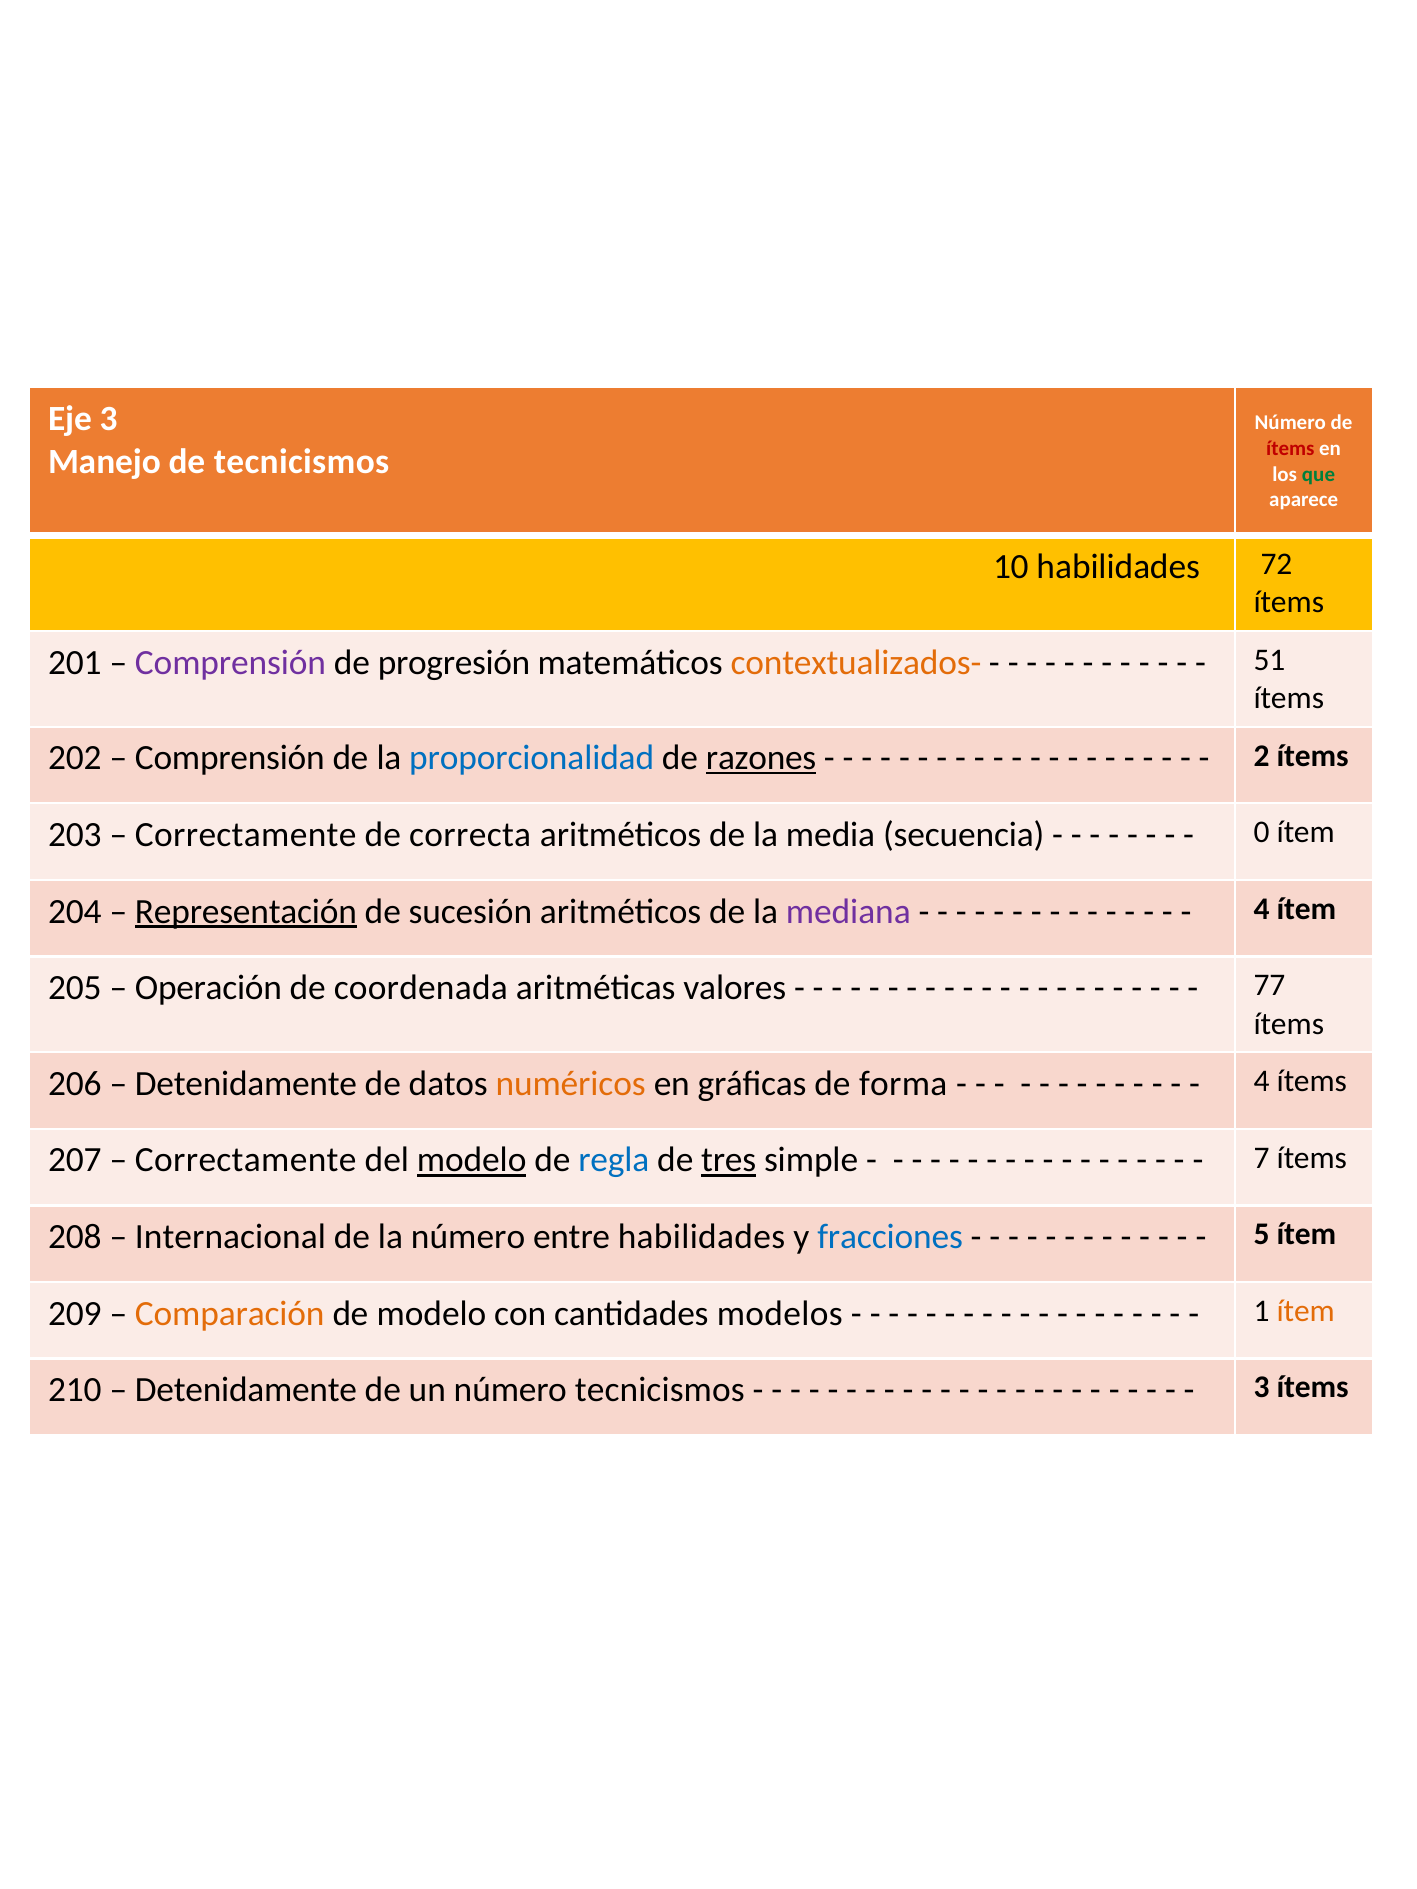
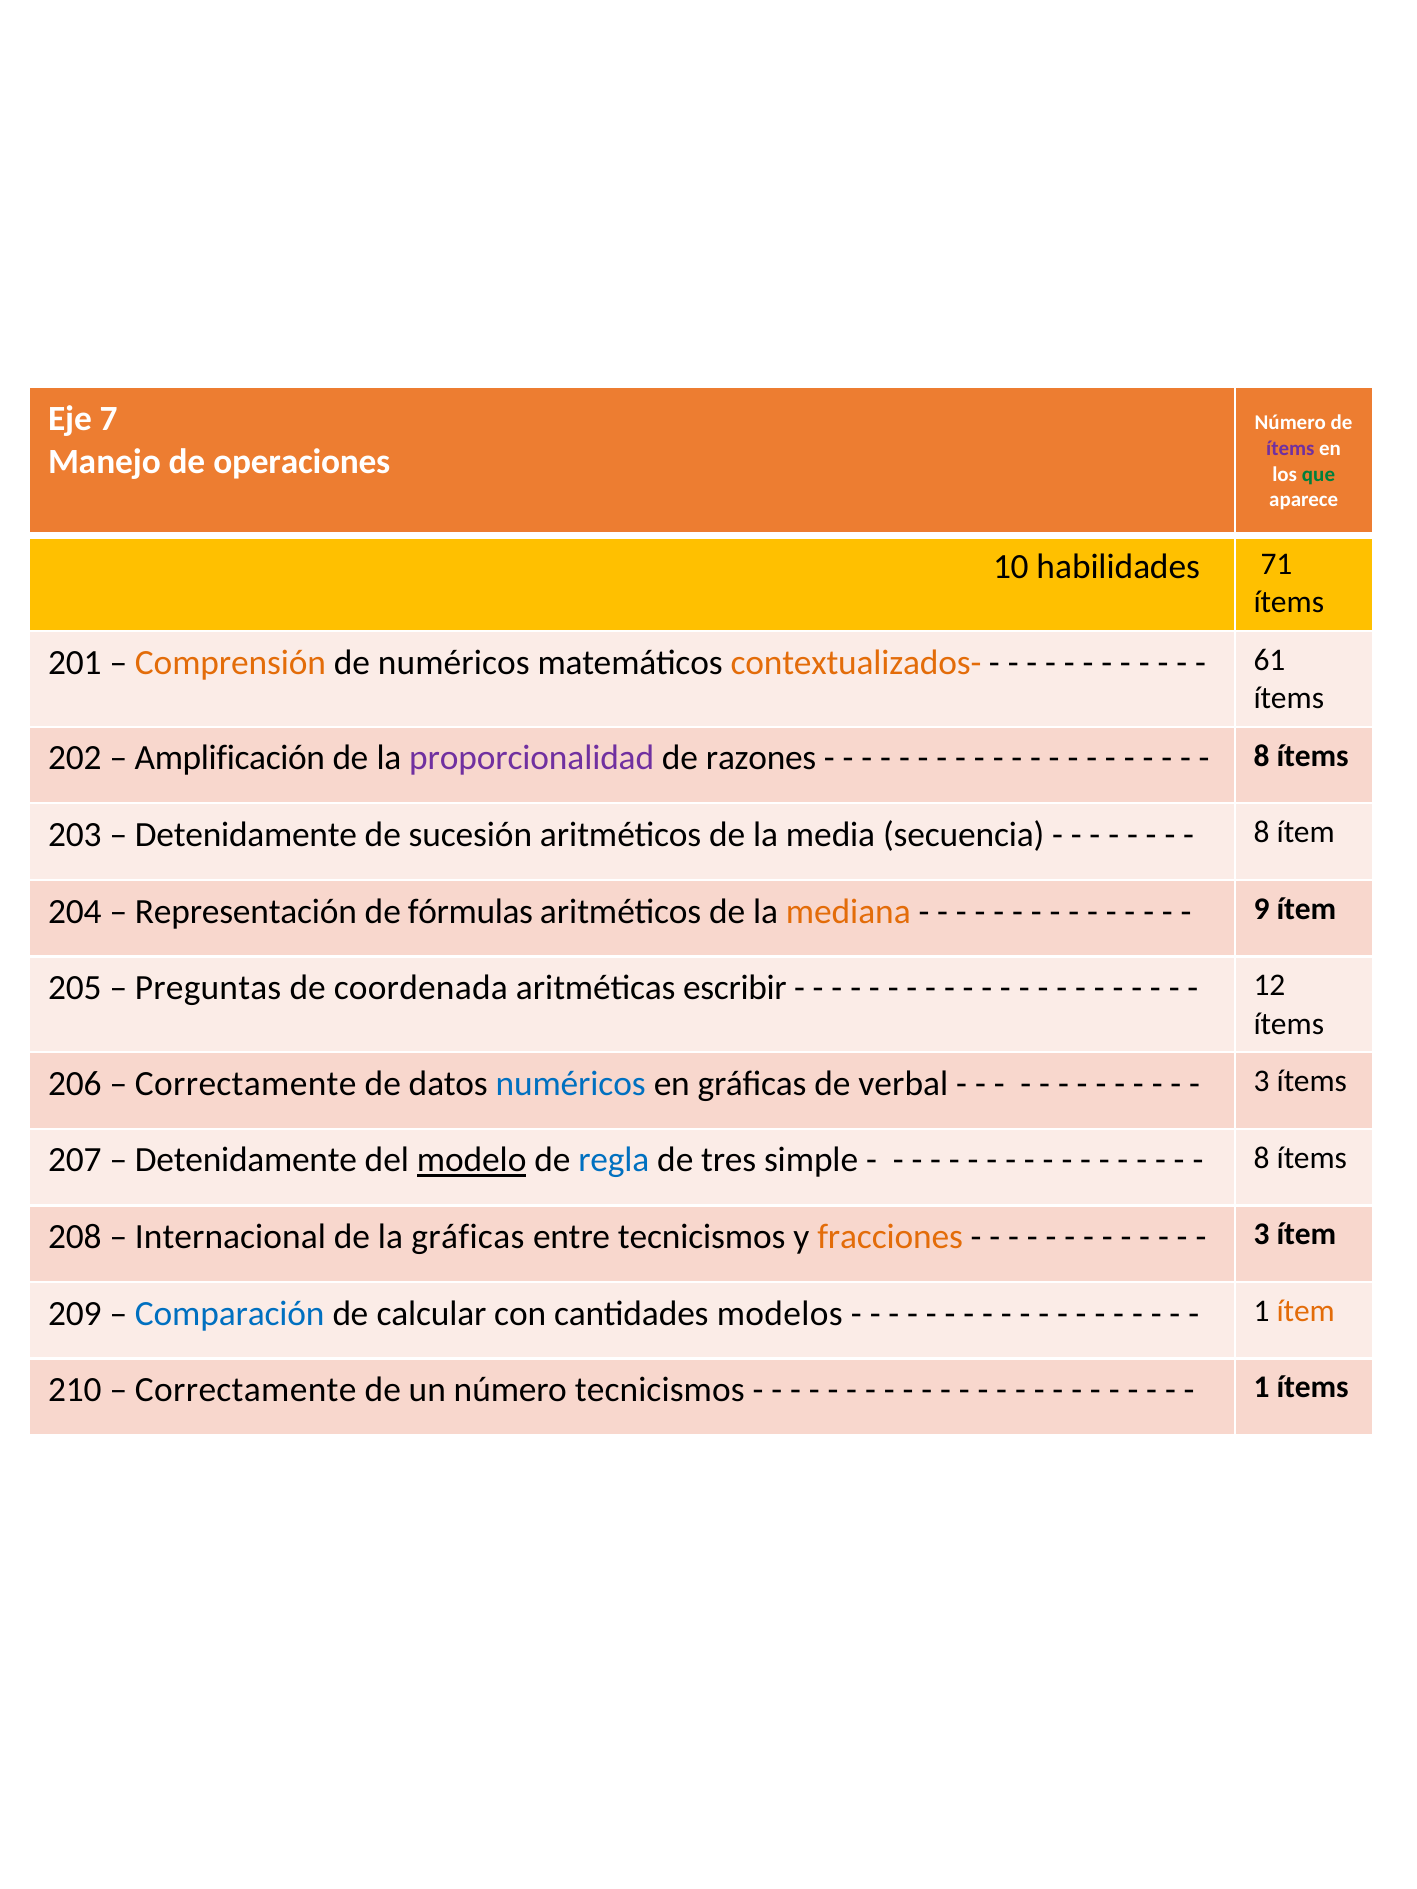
Eje 3: 3 -> 7 (109, 418)
ítems colour: red -> purple (1290, 449)
de tecnicismos: tecnicismos -> operaciones (302, 462)
72: 72 -> 71 (1276, 564)
Comprensión colour: purple -> orange (231, 663)
de progresión: progresión -> numéricos (454, 663)
51: 51 -> 61 (1270, 660)
Comprensión: Comprensión -> Amplificación (230, 758)
proporcionalidad colour: blue -> purple (532, 758)
razones underline: present -> none (761, 758)
2: 2 -> 8 (1262, 756)
Correctamente: Correctamente -> Detenidamente (246, 835)
correcta: correcta -> sucesión (470, 835)
0: 0 -> 8 (1262, 832)
Representación underline: present -> none (246, 911)
sucesión: sucesión -> fórmulas (471, 911)
mediana colour: purple -> orange (848, 911)
4: 4 -> 9 (1262, 909)
Operación: Operación -> Preguntas (208, 988)
valores: valores -> escribir (735, 988)
77: 77 -> 12 (1270, 986)
Detenidamente: Detenidamente -> Correctamente (246, 1084)
numéricos colour: orange -> blue (571, 1084)
forma: forma -> verbal (903, 1084)
4: 4 -> 3 (1262, 1081)
Correctamente: Correctamente -> Detenidamente (246, 1160)
tres underline: present -> none (729, 1160)
7: 7 -> 8 (1262, 1158)
la número: número -> gráficas (468, 1237)
entre habilidades: habilidades -> tecnicismos (702, 1237)
fracciones colour: blue -> orange (890, 1237)
5: 5 -> 3 (1262, 1235)
Comparación colour: orange -> blue (230, 1314)
de modelo: modelo -> calcular (432, 1314)
Detenidamente: Detenidamente -> Correctamente (246, 1390)
3: 3 -> 1 (1262, 1388)
